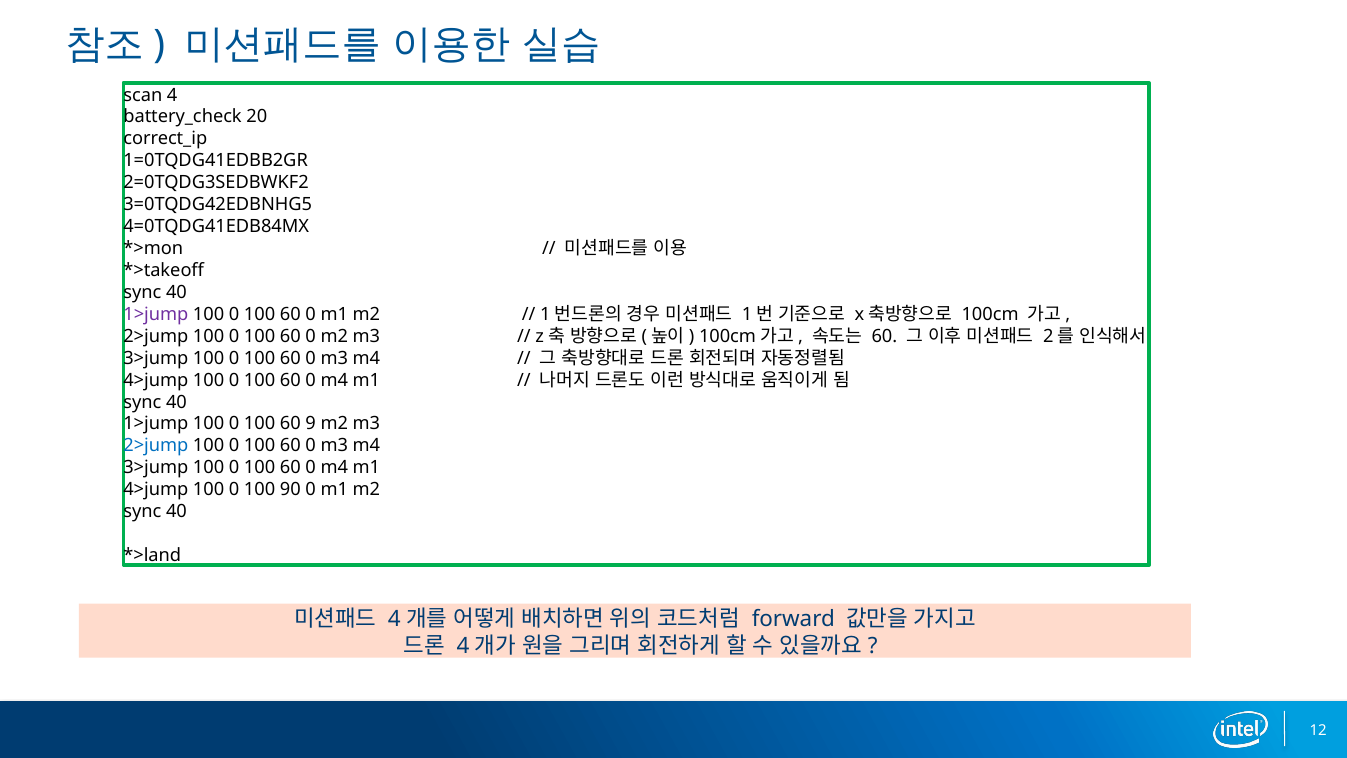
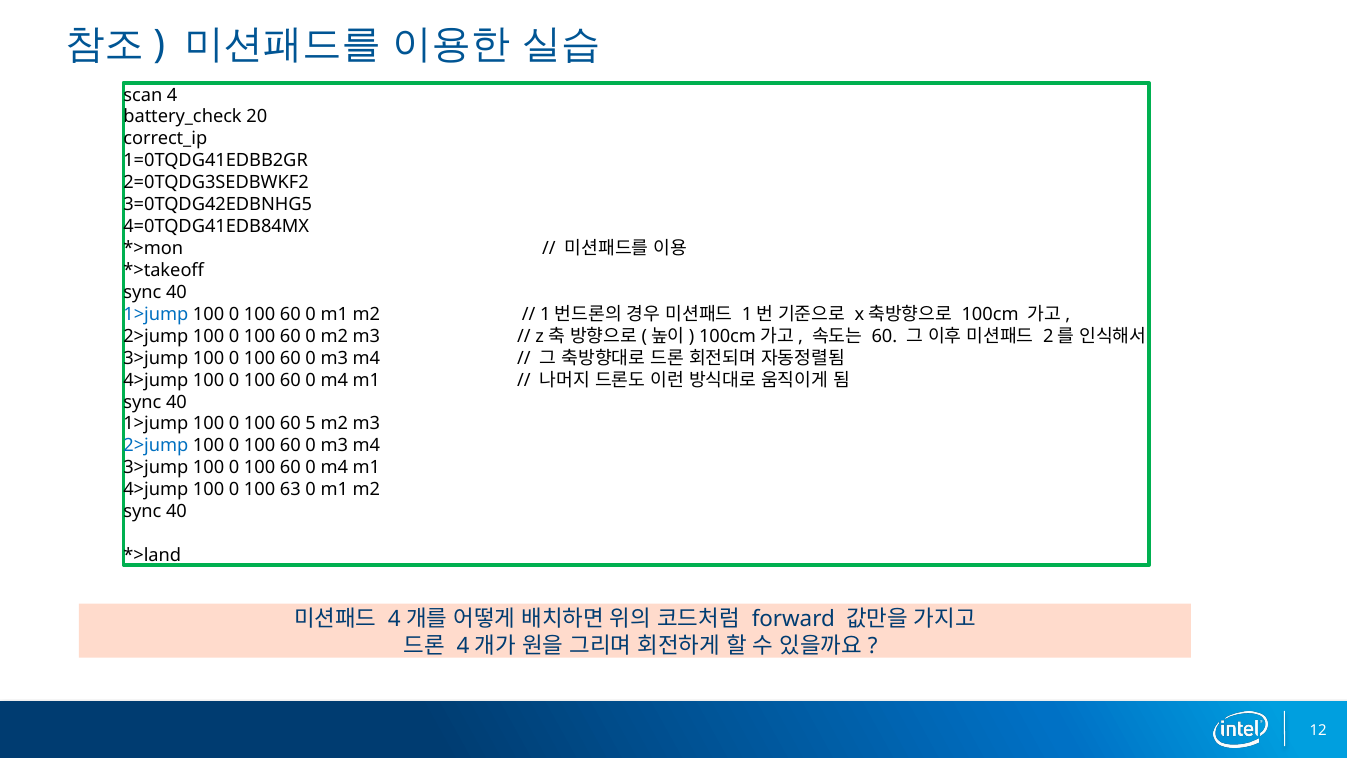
1>jump colour: purple -> blue (156, 314)
9: 9 -> 5 (311, 424)
90: 90 -> 63 (290, 489)
